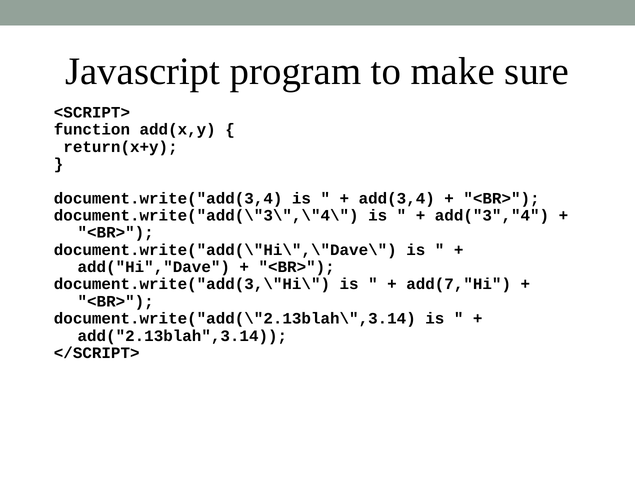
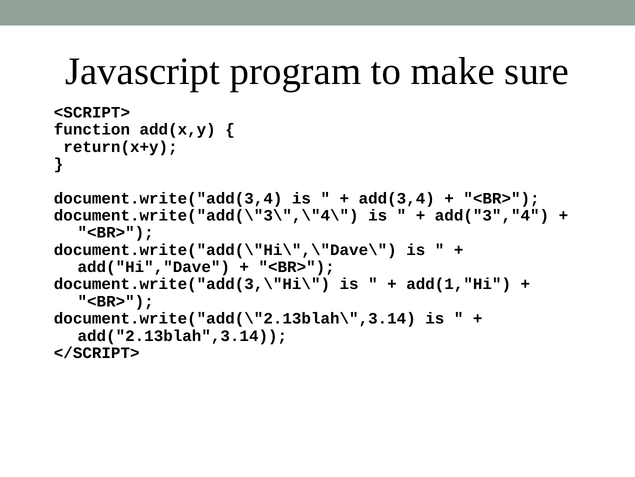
add(7,"Hi: add(7,"Hi -> add(1,"Hi (459, 284)
